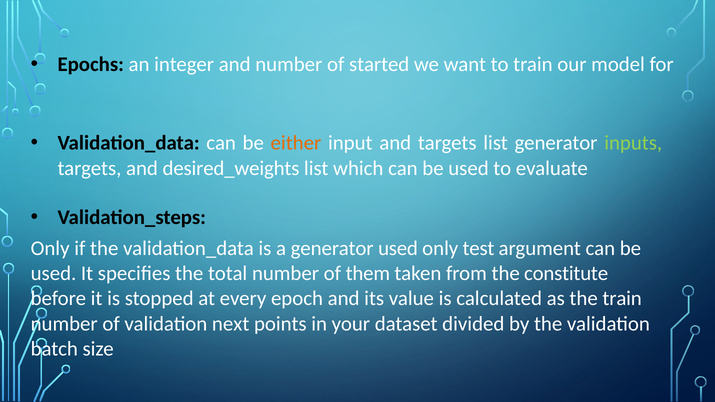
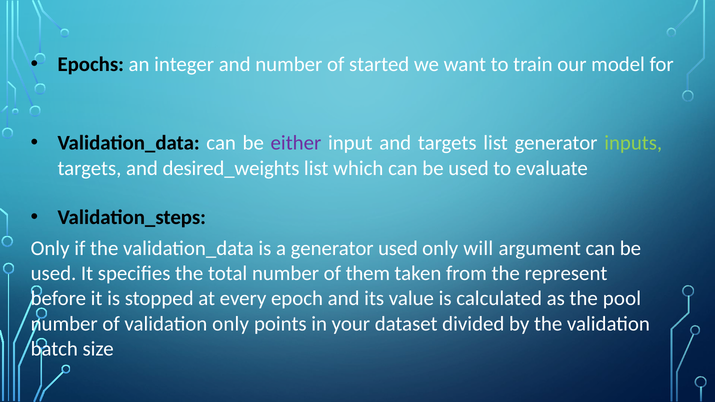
either colour: orange -> purple (296, 143)
test: test -> will (478, 249)
constitute: constitute -> represent (566, 274)
the train: train -> pool (622, 299)
validation next: next -> only (231, 324)
